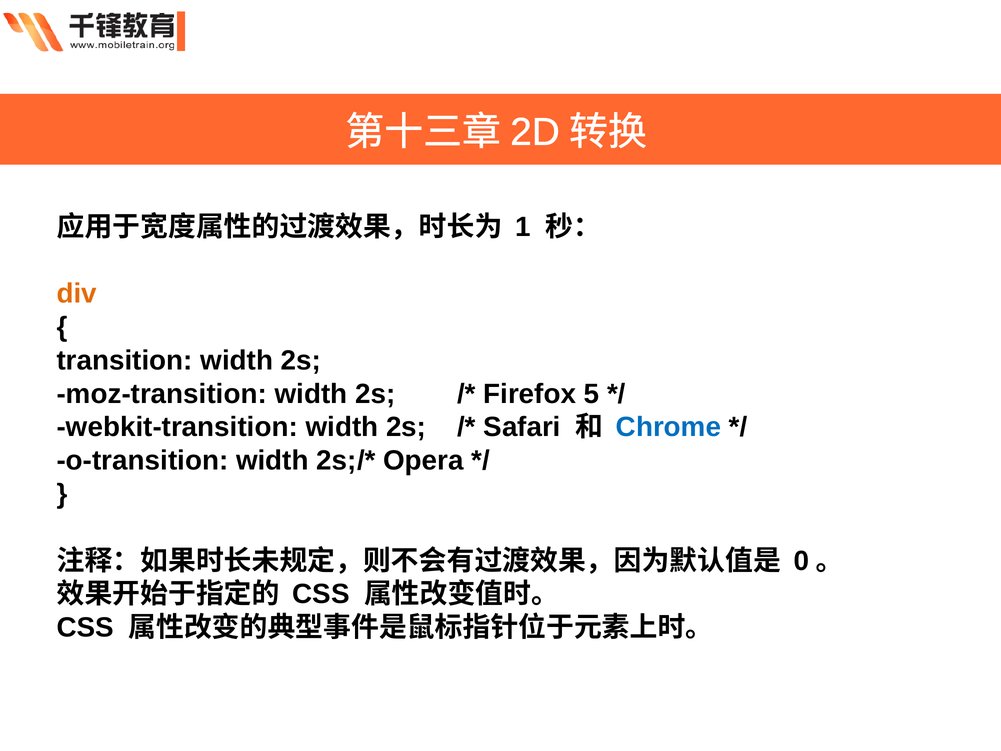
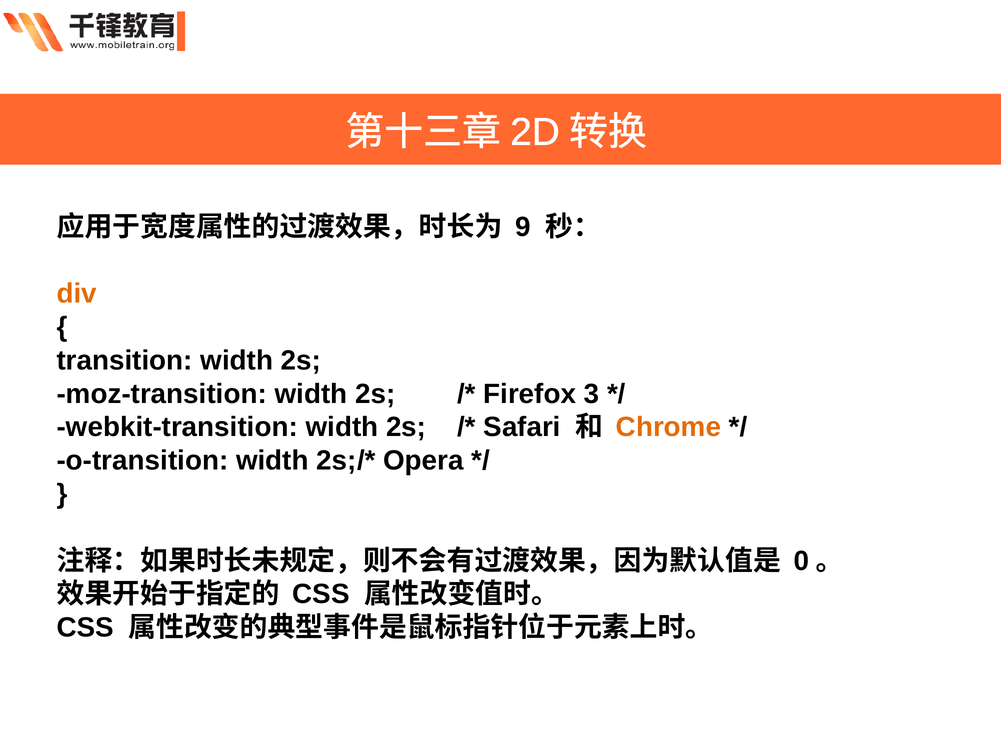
1: 1 -> 9 (523, 227)
5: 5 -> 3 (592, 394)
Chrome colour: blue -> orange (669, 427)
